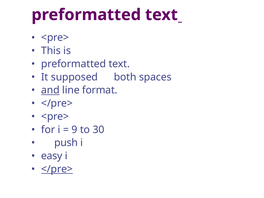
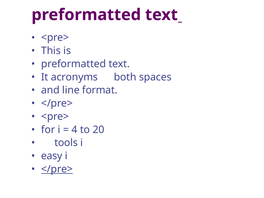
supposed: supposed -> acronyms (74, 77)
and underline: present -> none (50, 90)
9: 9 -> 4 (75, 130)
30: 30 -> 20 (99, 130)
push: push -> tools (66, 143)
